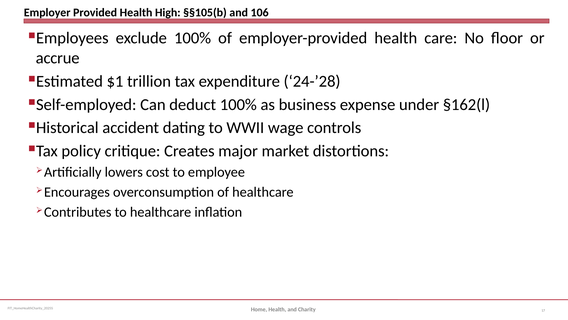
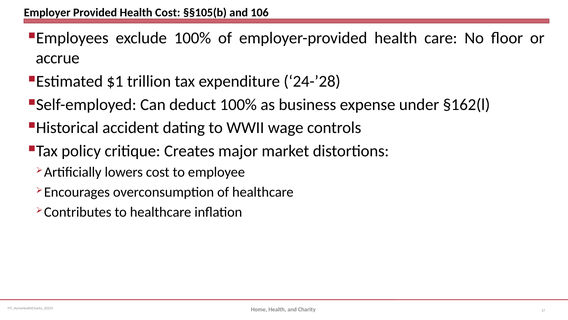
Health High: High -> Cost (168, 13)
